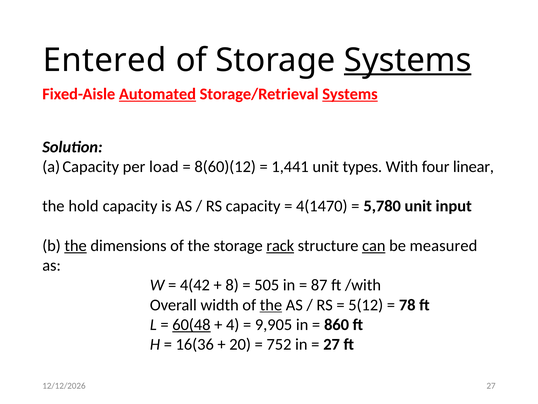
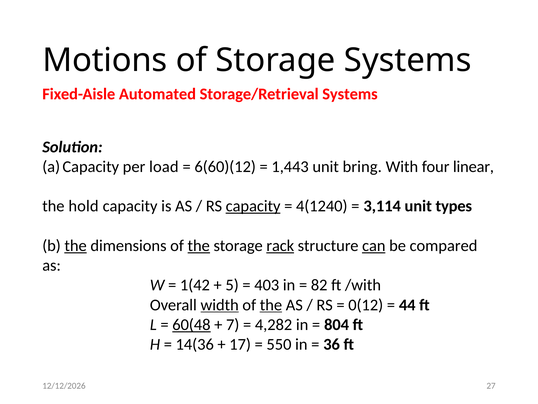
Entered: Entered -> Motions (105, 60)
Systems underline: present -> none (408, 60)
Automated underline: present -> none (157, 94)
Systems underline: present -> none (350, 94)
8(60)(12: 8(60)(12 -> 6(60)(12 (225, 167)
1,441: 1,441 -> 1,443 (290, 167)
types: types -> bring (362, 167)
capacity underline: none -> present (253, 206)
4(1470: 4(1470 -> 4(1240 (322, 206)
5,780: 5,780 -> 3,114 (382, 206)
input: input -> types (454, 206)
the underline: none -> present (199, 245)
measured: measured -> compared (444, 245)
4(42: 4(42 -> 1(42 (195, 285)
8: 8 -> 5 (232, 285)
505: 505 -> 403 (267, 285)
87: 87 -> 82 (319, 285)
width underline: none -> present (220, 305)
5(12: 5(12 -> 0(12 (366, 305)
78: 78 -> 44 (407, 305)
4: 4 -> 7 (233, 324)
9,905: 9,905 -> 4,282 (274, 324)
860: 860 -> 804 (337, 324)
16(36: 16(36 -> 14(36 (195, 344)
20: 20 -> 17 (240, 344)
752: 752 -> 550 (279, 344)
27: 27 -> 36 (332, 344)
